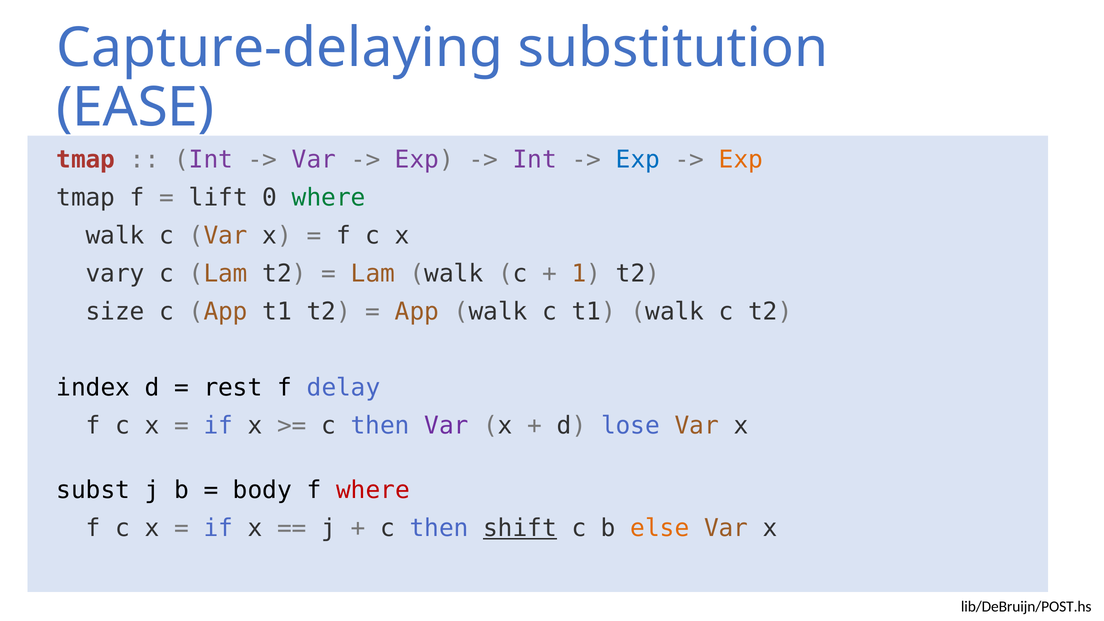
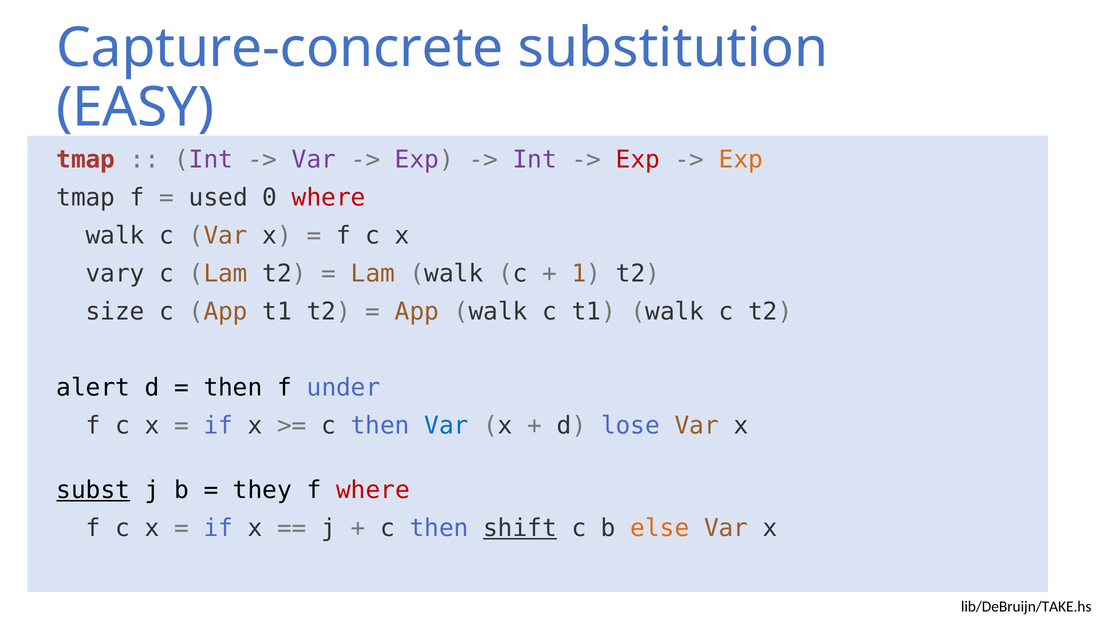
Capture-delaying: Capture-delaying -> Capture-concrete (280, 48)
EASE: EASE -> EASY (135, 108)
Exp colour: blue -> red (638, 160)
lift: lift -> used (218, 198)
where colour: green -> red (329, 198)
index: index -> alert (93, 388)
rest: rest -> then (233, 388)
delay: delay -> under (344, 388)
Var colour: purple -> blue (446, 426)
subst underline: none -> present (93, 490)
body: body -> they (262, 490)
lib/DeBruijn/POST.hs: lib/DeBruijn/POST.hs -> lib/DeBruijn/TAKE.hs (1026, 607)
